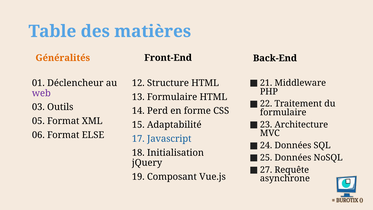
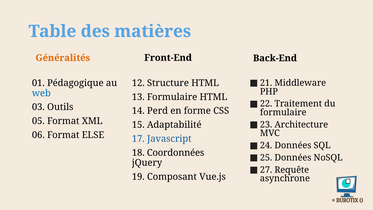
Déclencheur: Déclencheur -> Pédagogique (75, 83)
web colour: purple -> blue (41, 93)
Initialisation: Initialisation -> Coordonnées (176, 153)
